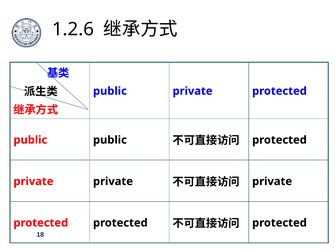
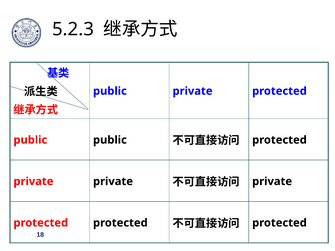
1.2.6: 1.2.6 -> 5.2.3 (73, 29)
